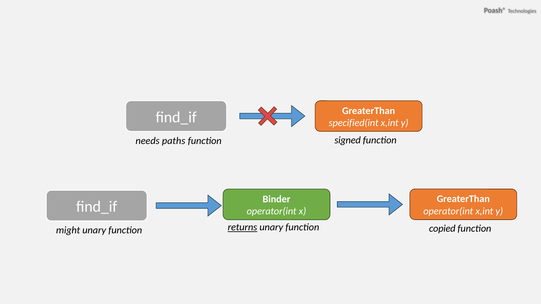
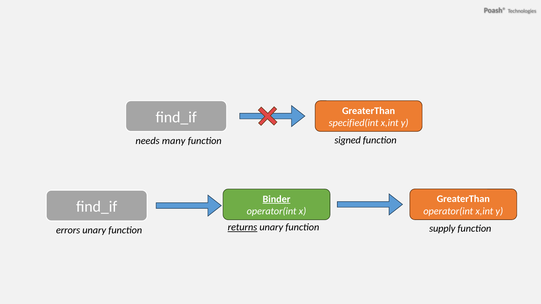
paths: paths -> many (174, 141)
Binder underline: none -> present (277, 199)
might: might -> errors (68, 230)
copied: copied -> supply (442, 229)
